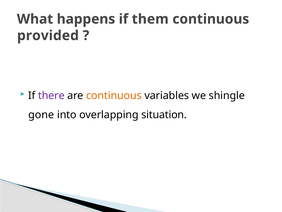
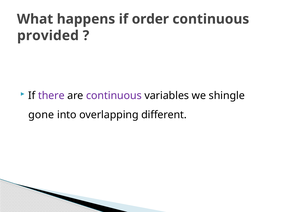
them: them -> order (150, 19)
continuous colour: orange -> purple (114, 95)
situation: situation -> different (164, 114)
